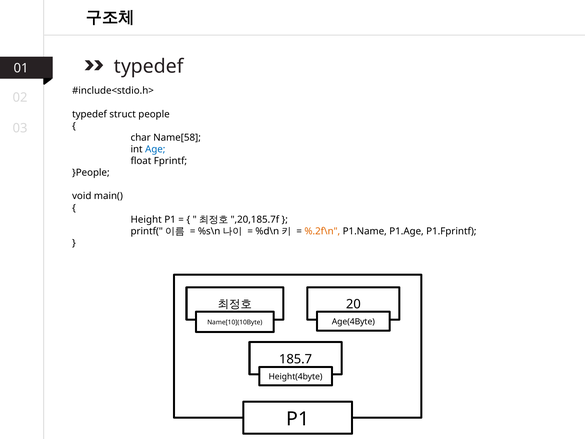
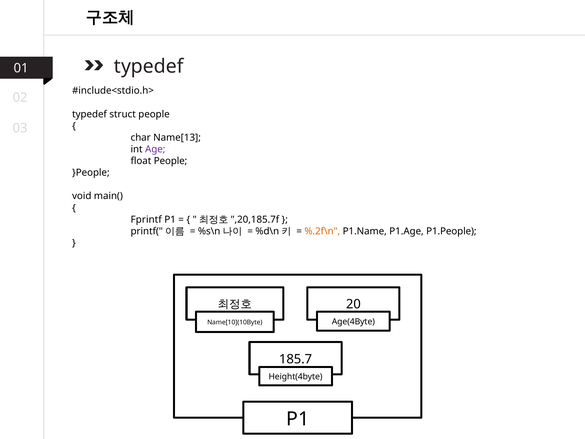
Name[58: Name[58 -> Name[13 (177, 137)
Age colour: blue -> purple (155, 149)
float Fprintf: Fprintf -> People (171, 161)
Height: Height -> Fprintf (146, 219)
P1.Fprintf: P1.Fprintf -> P1.People (451, 231)
